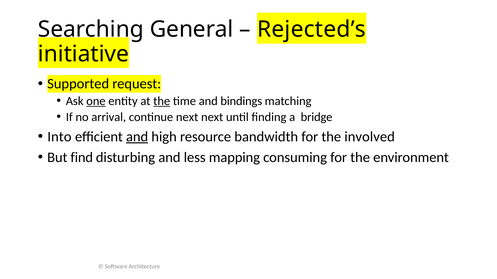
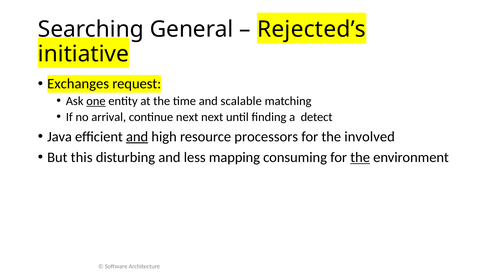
Supported: Supported -> Exchanges (78, 84)
the underline: present -> none (162, 101)
bindings: bindings -> scalable (241, 101)
bridge: bridge -> detect (317, 117)
Into: Into -> Java (60, 137)
bandwidth: bandwidth -> processors (266, 137)
find: find -> this (82, 158)
the underline: none -> present (360, 158)
